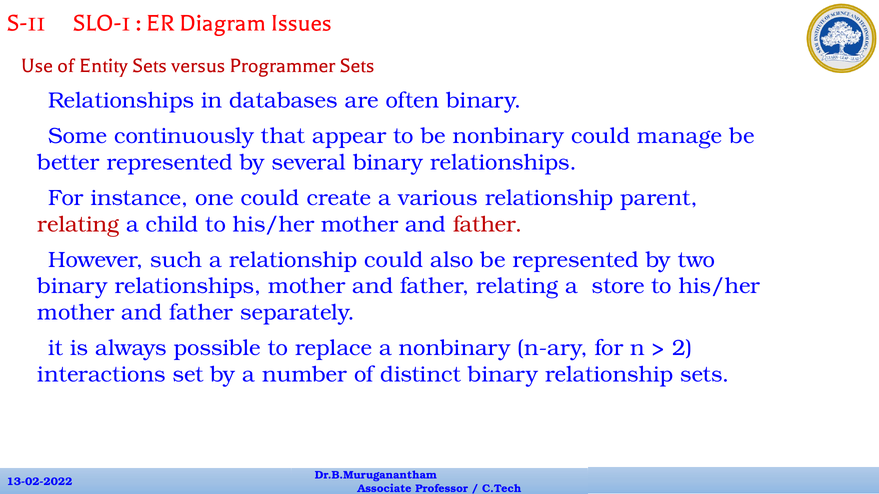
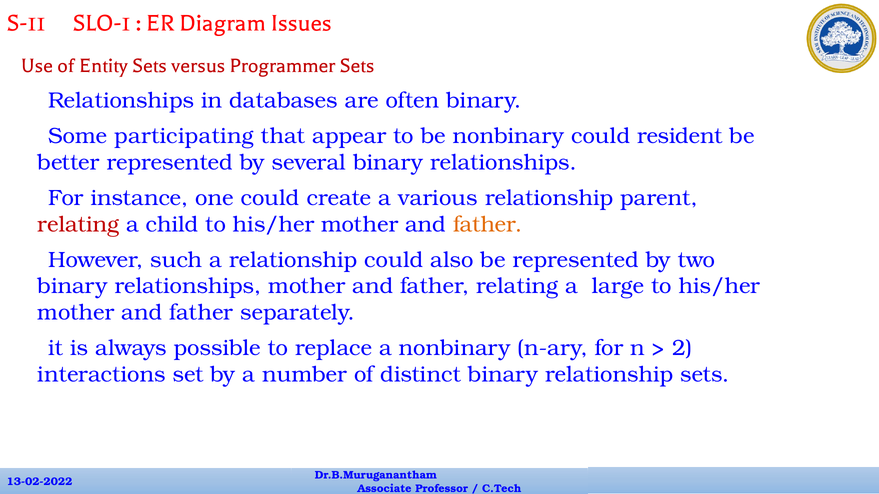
continuously: continuously -> participating (184, 136)
manage: manage -> resident (680, 136)
father colour: red -> orange (488, 225)
store: store -> large (618, 286)
